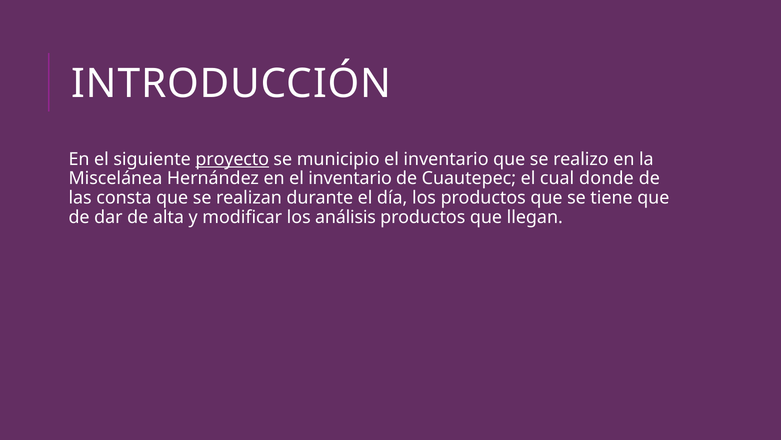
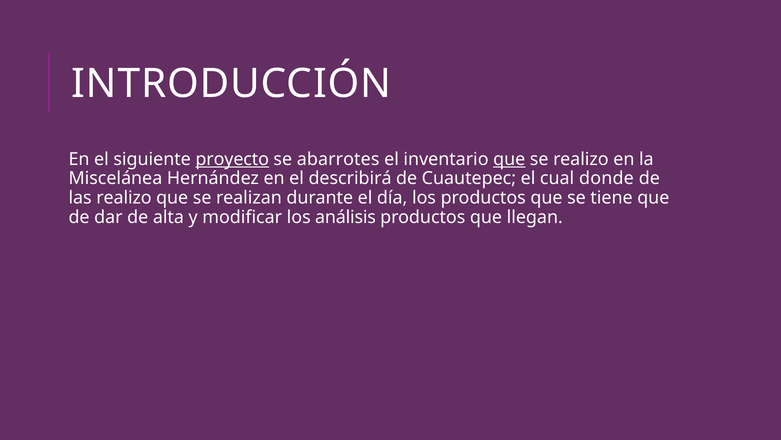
municipio: municipio -> abarrotes (338, 159)
que underline: none -> present (509, 159)
en el inventario: inventario -> describirá (350, 178)
las consta: consta -> realizo (124, 198)
